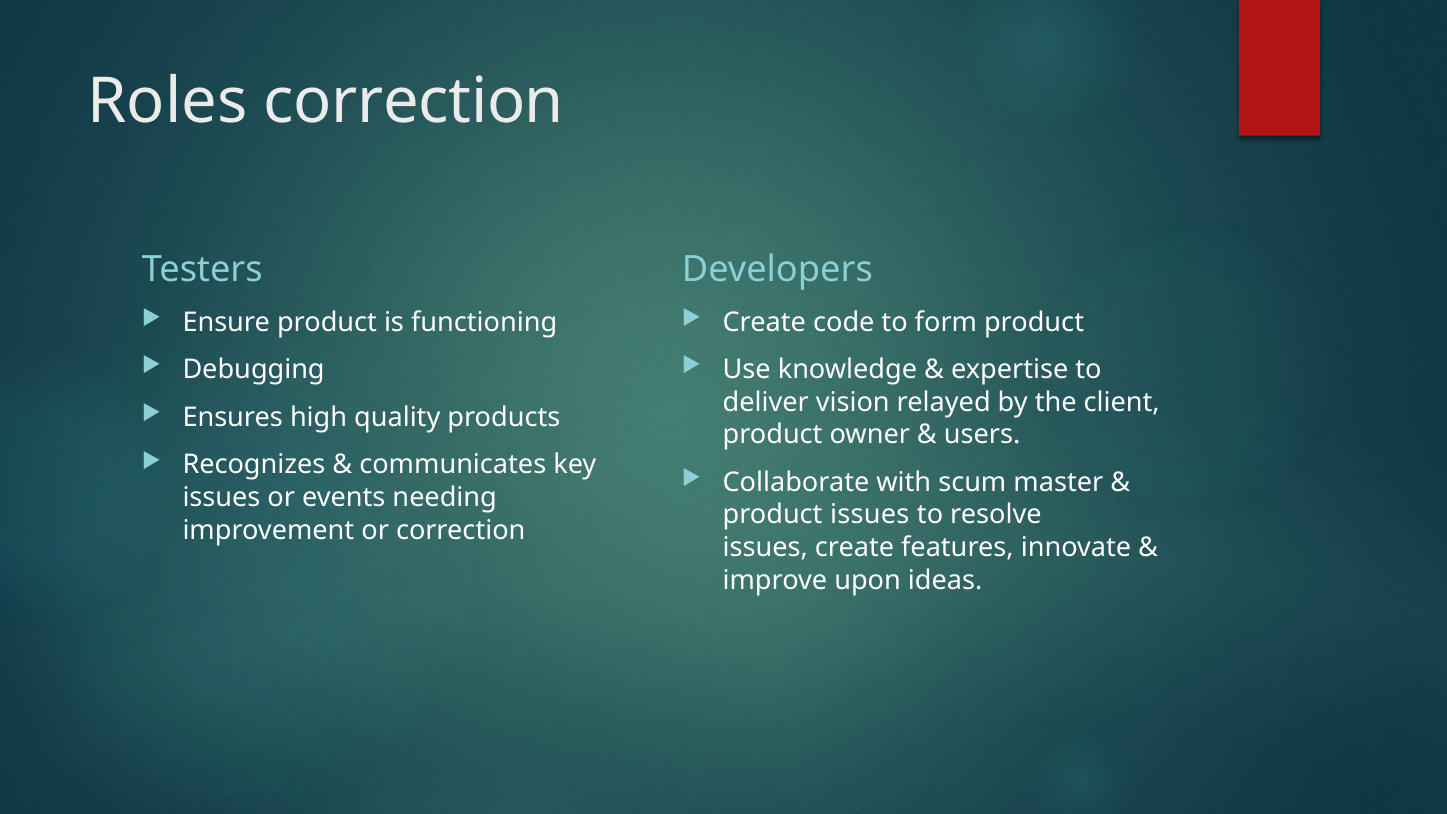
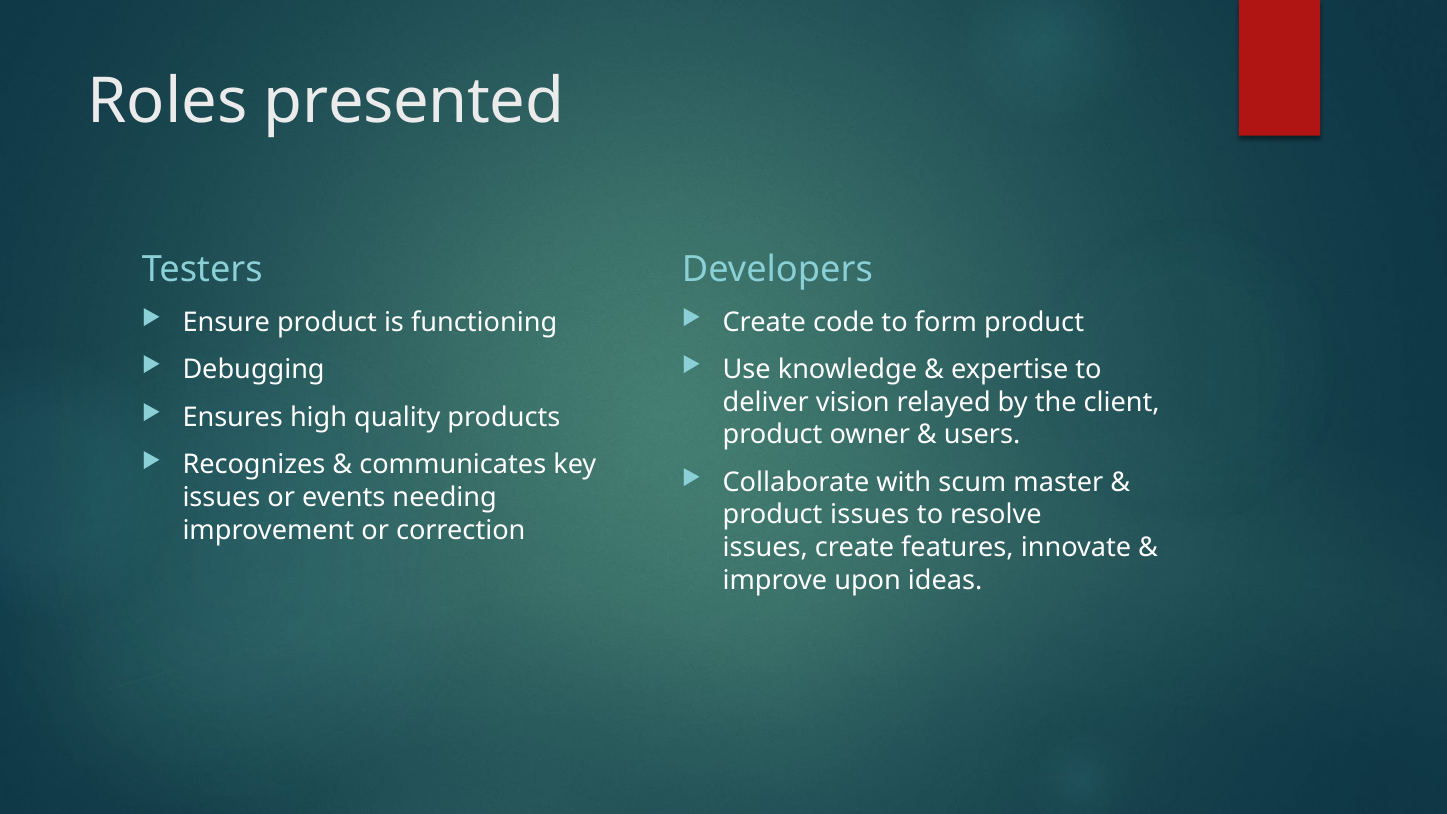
Roles correction: correction -> presented (414, 102)
